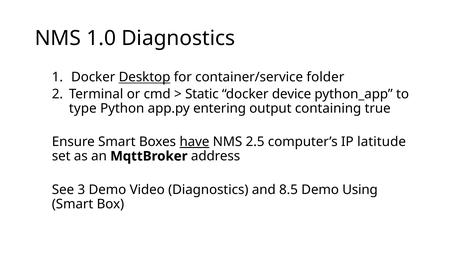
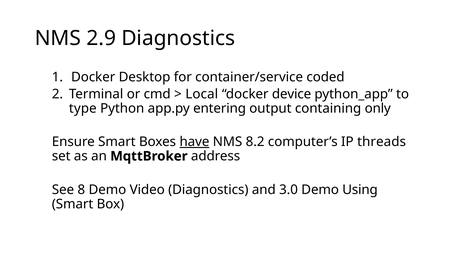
1.0: 1.0 -> 2.9 (101, 38)
Desktop underline: present -> none (145, 77)
folder: folder -> coded (326, 77)
Static: Static -> Local (202, 94)
true: true -> only (378, 108)
2.5: 2.5 -> 8.2 (255, 142)
latitude: latitude -> threads (382, 142)
3: 3 -> 8 (81, 189)
8.5: 8.5 -> 3.0 (289, 189)
